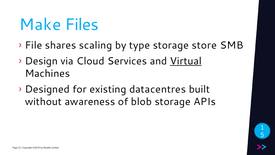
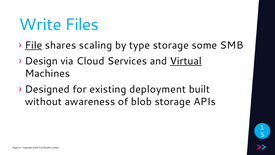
Make: Make -> Write (40, 25)
File underline: none -> present (34, 45)
store: store -> some (204, 45)
datacentres: datacentres -> deployment (158, 89)
